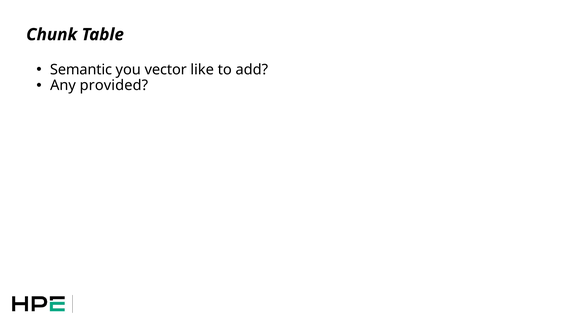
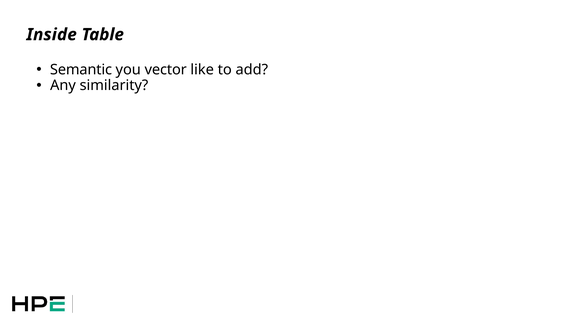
Chunk: Chunk -> Inside (52, 35)
provided: provided -> similarity (114, 85)
